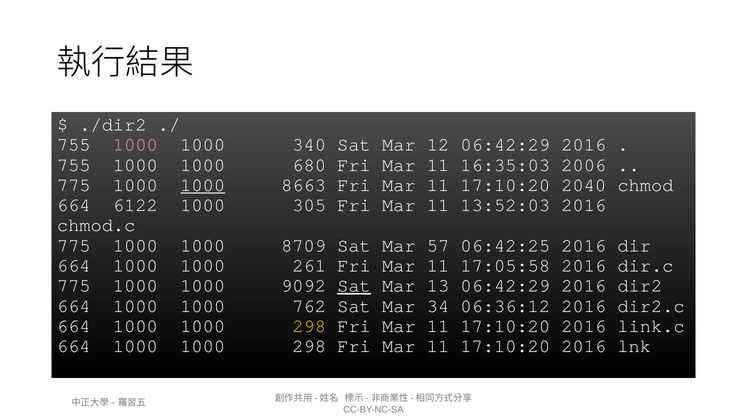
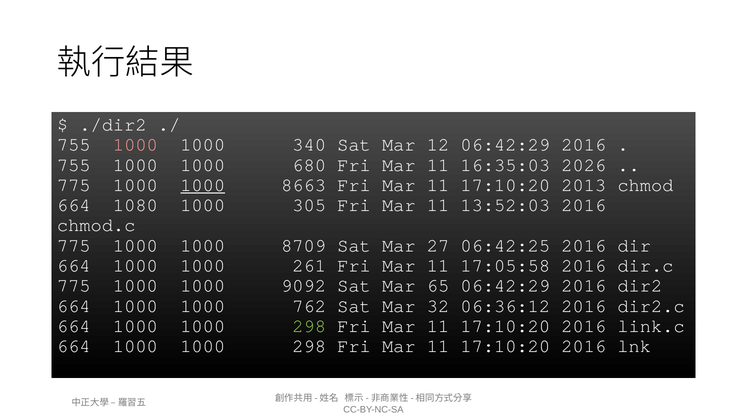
2006: 2006 -> 2026 (584, 165)
2040: 2040 -> 2013 (584, 185)
6122: 6122 -> 1080 (135, 205)
57: 57 -> 27 (438, 246)
Sat underline: present -> none (354, 286)
13: 13 -> 65 (438, 286)
34: 34 -> 32 (438, 306)
298 colour: yellow -> light green (309, 326)
